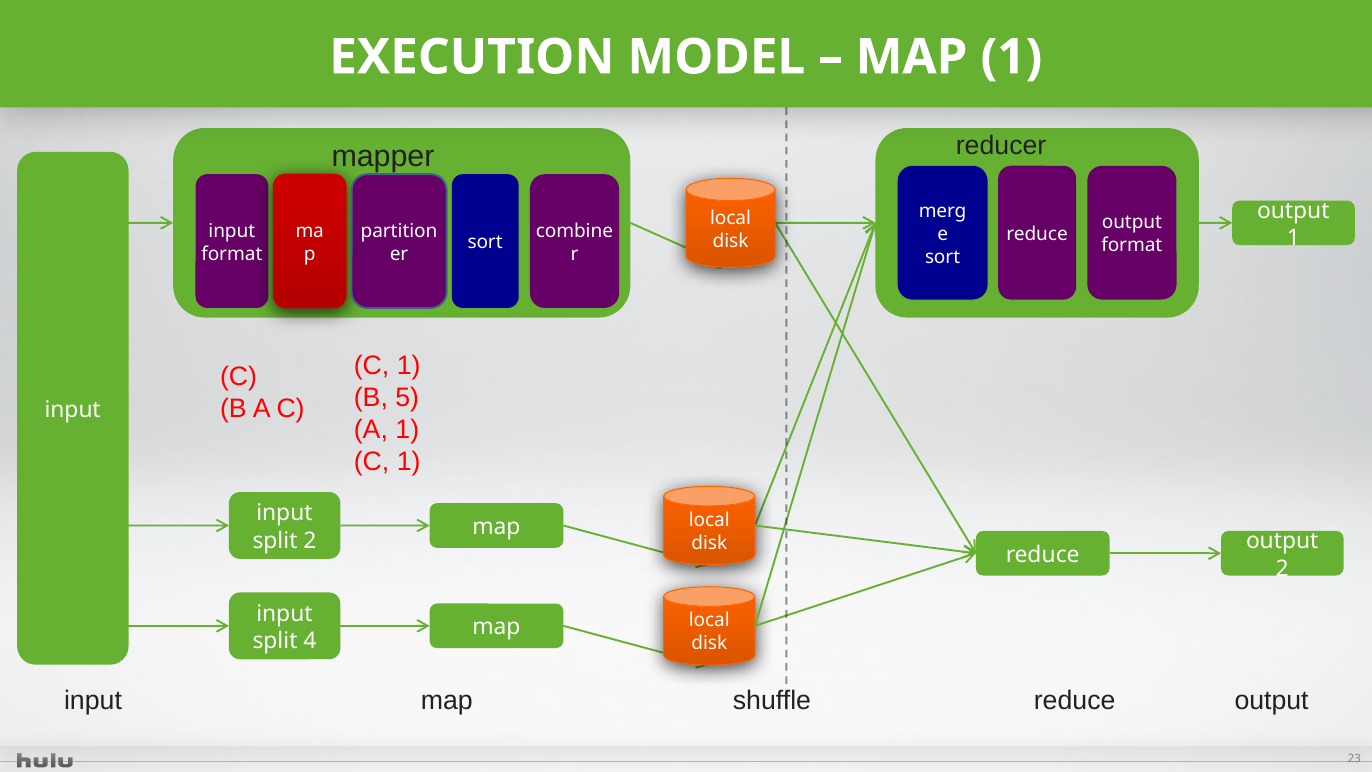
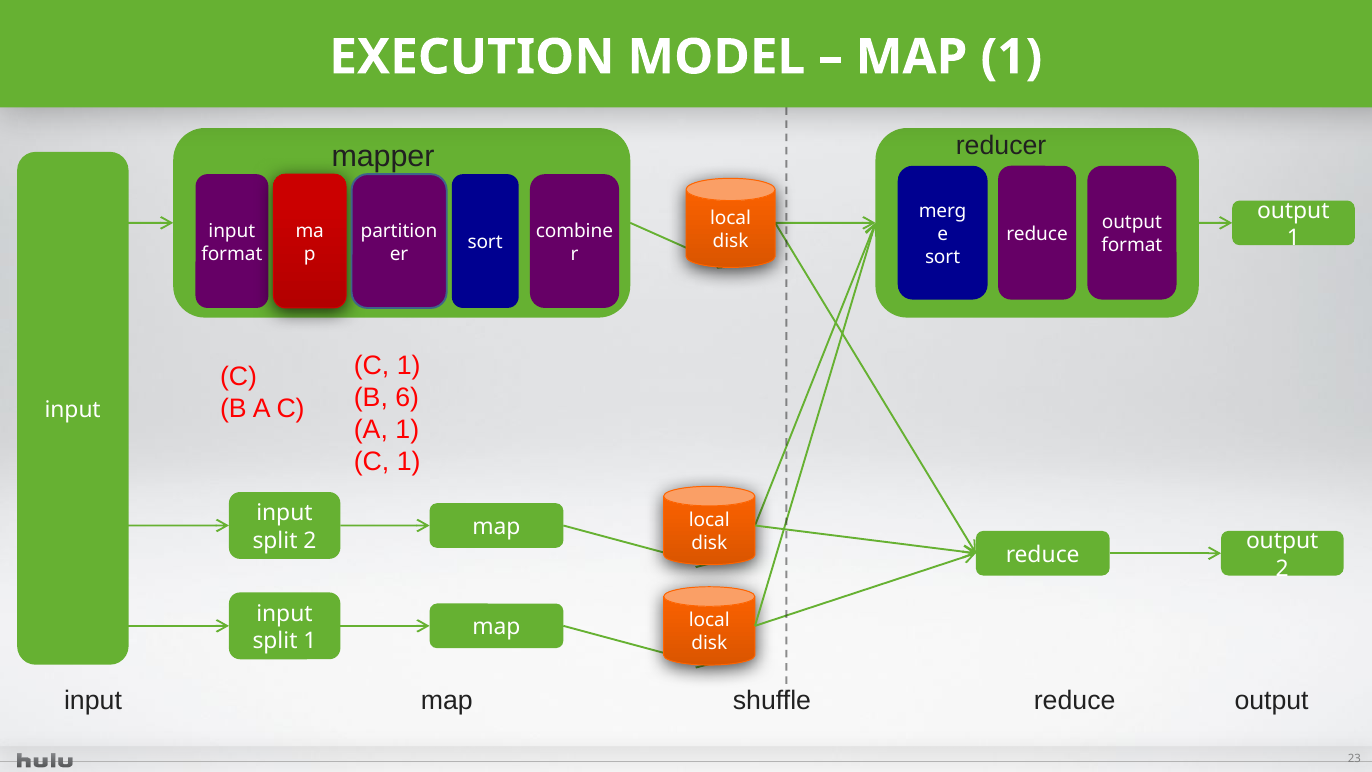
5: 5 -> 6 (407, 398)
split 4: 4 -> 1 (310, 641)
